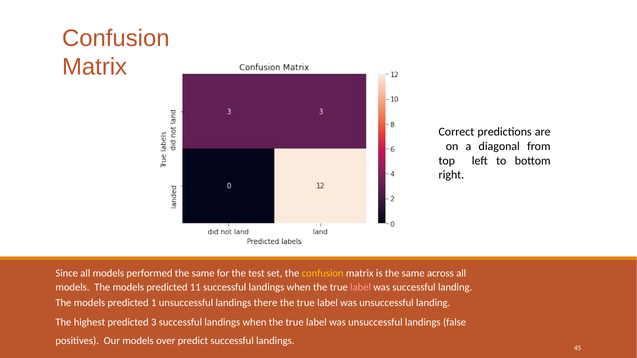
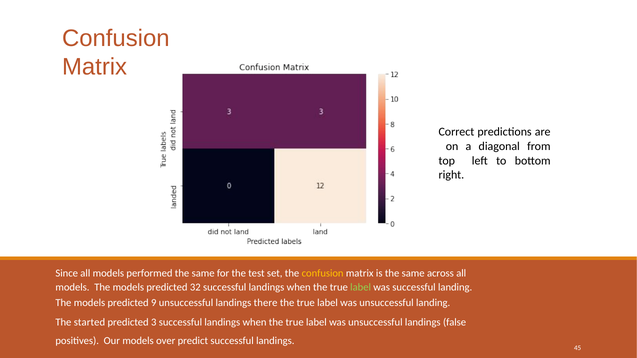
11: 11 -> 32 (195, 288)
label colour: pink -> light green (361, 288)
1: 1 -> 9 (154, 303)
highest: highest -> started (89, 322)
